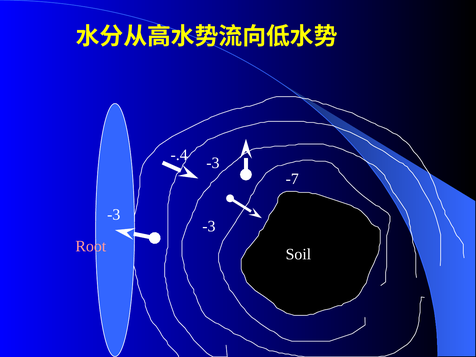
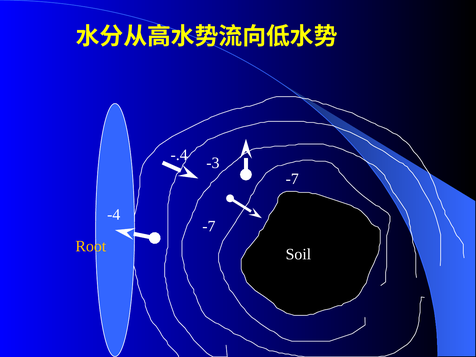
-3: -3 -> -4 (114, 214)
-3: -3 -> -7 (209, 226)
Root colour: pink -> yellow (91, 246)
